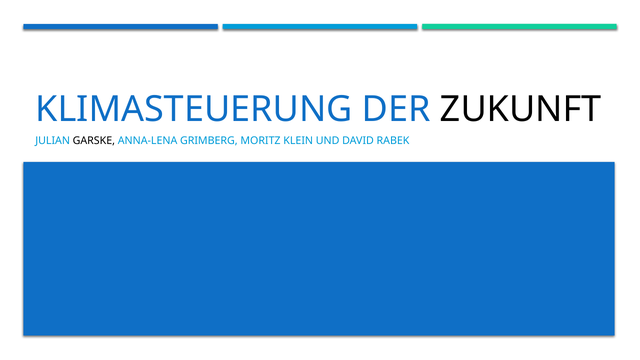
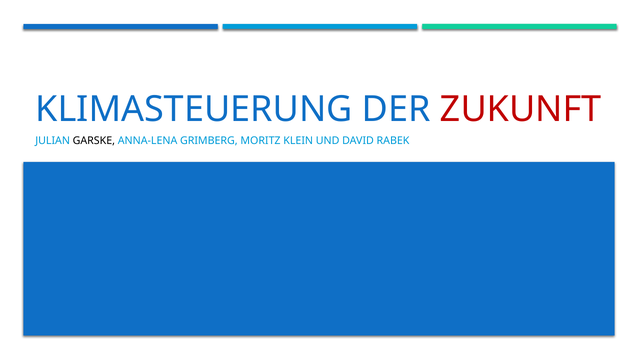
ZUKUNFT colour: black -> red (521, 109)
